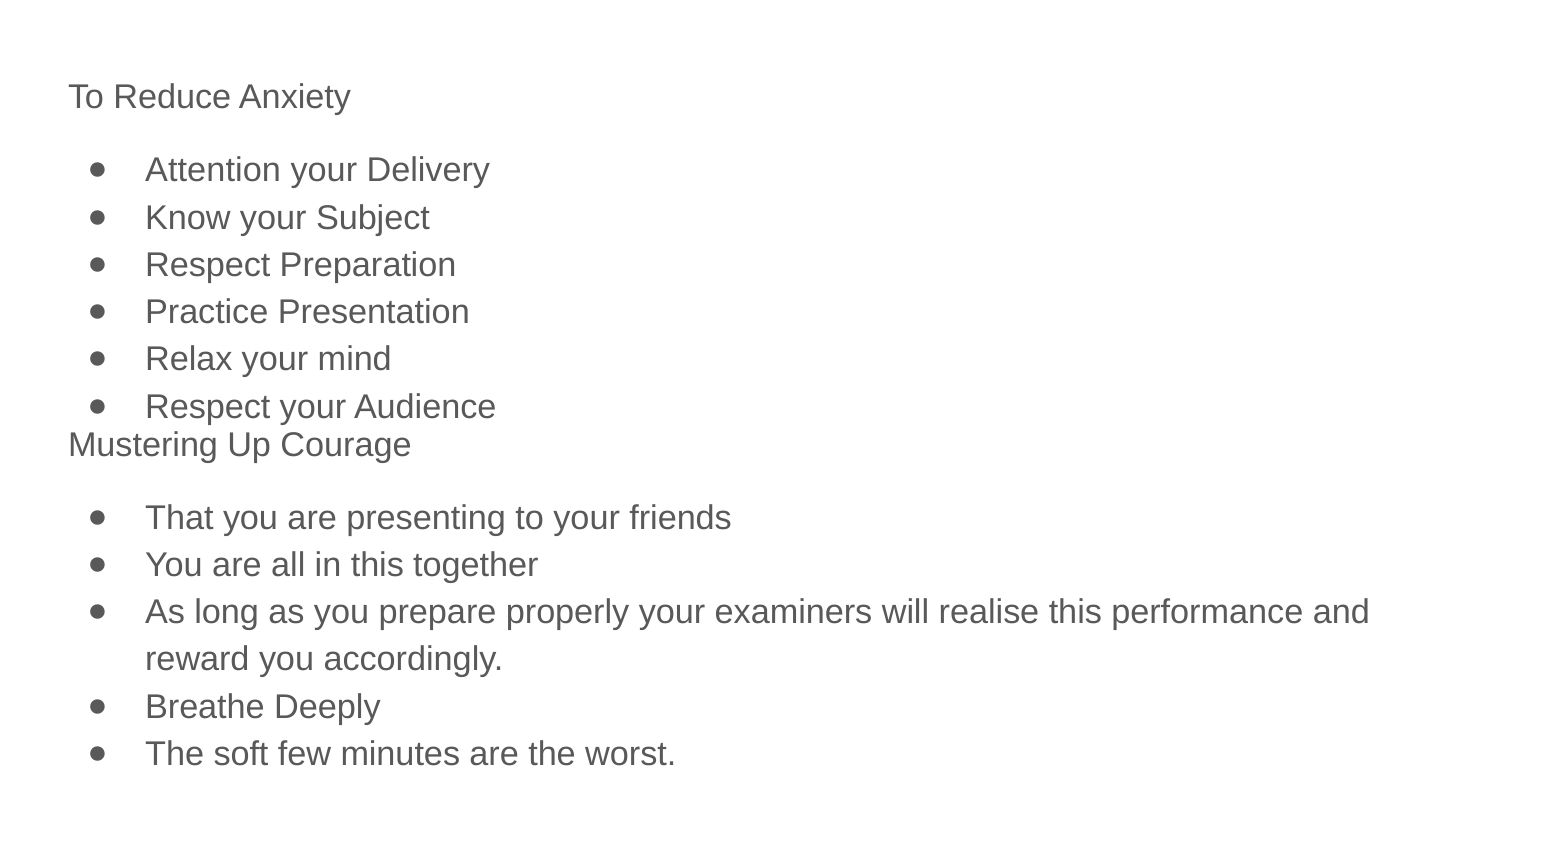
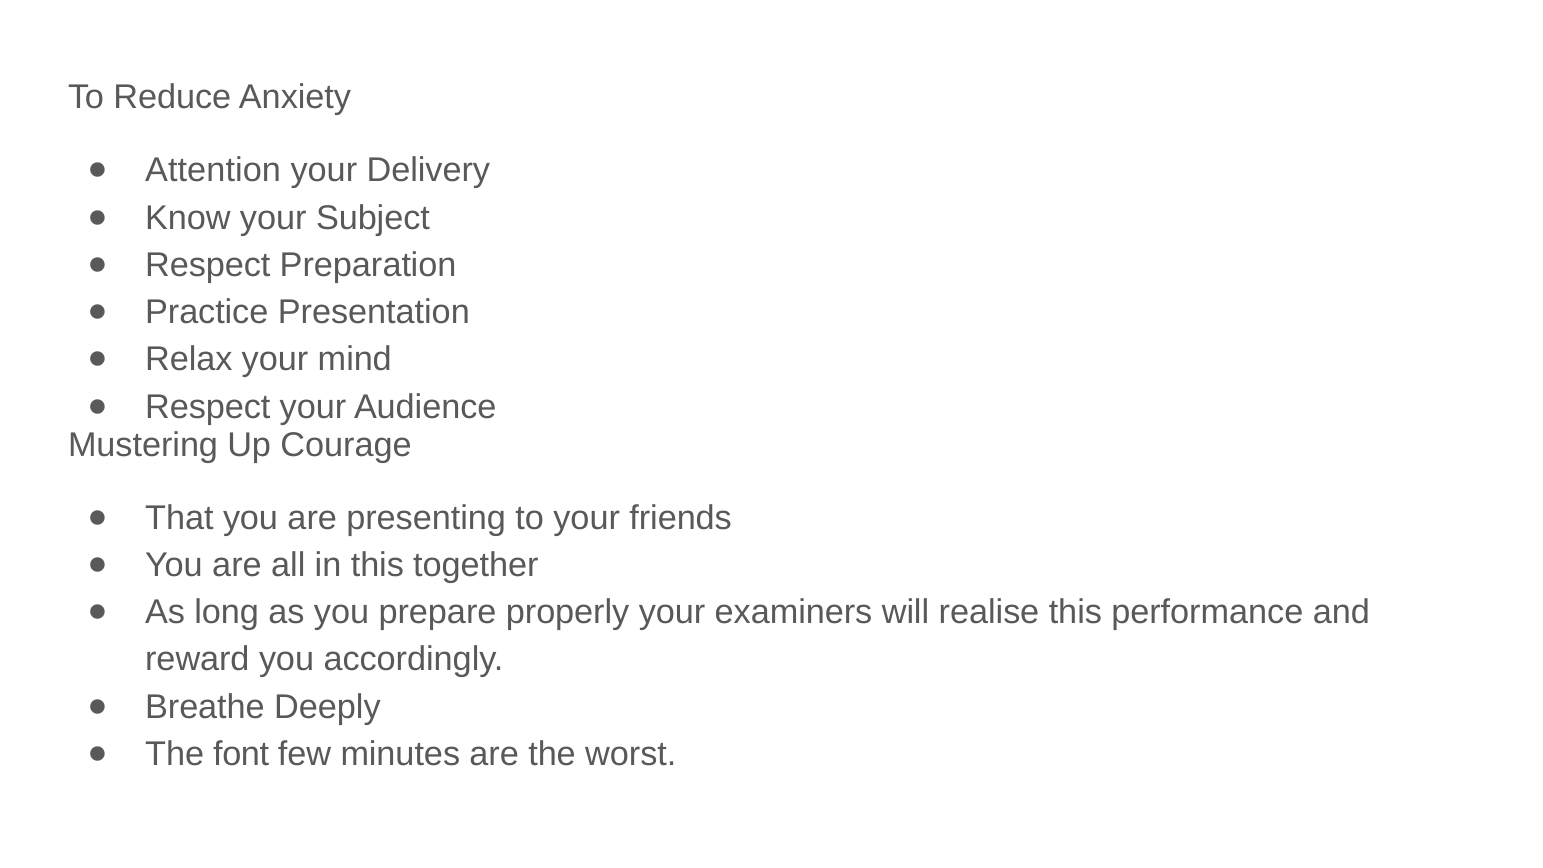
soft: soft -> font (241, 754)
